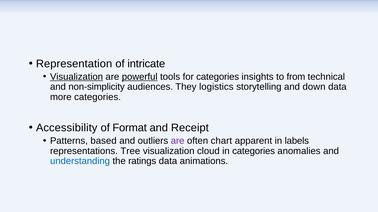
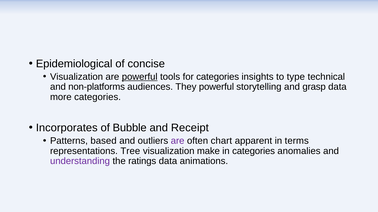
Representation: Representation -> Epidemiological (74, 64)
intricate: intricate -> concise (146, 64)
Visualization underline: present -> none (77, 77)
from: from -> type (296, 77)
non-simplicity: non-simplicity -> non-platforms (97, 87)
They logistics: logistics -> powerful (216, 87)
down: down -> grasp (314, 87)
Accessibility: Accessibility -> Incorporates (67, 128)
Format: Format -> Bubble (130, 128)
labels: labels -> terms (297, 141)
cloud: cloud -> make (208, 151)
understanding colour: blue -> purple (80, 162)
